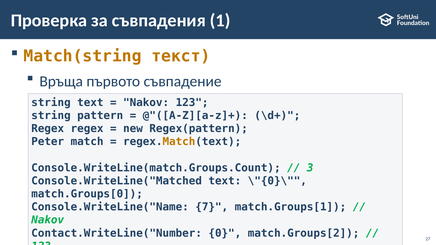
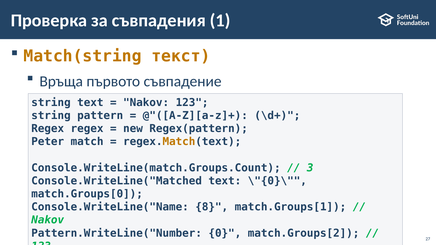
7: 7 -> 8 (212, 207)
Contact.WriteLine("Number: Contact.WriteLine("Number -> Pattern.WriteLine("Number (117, 233)
